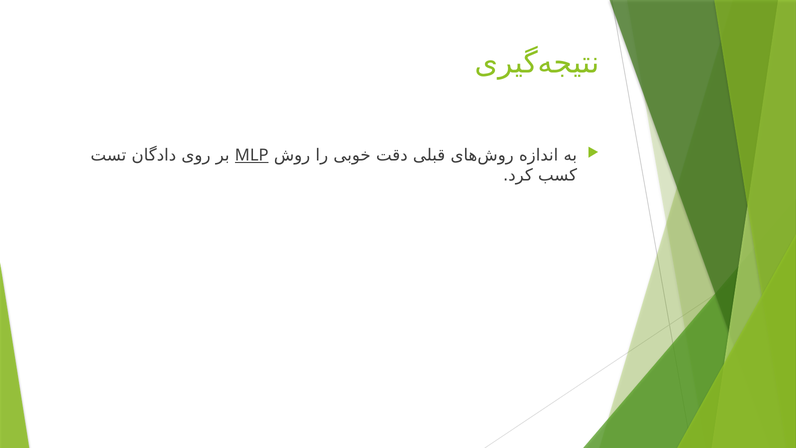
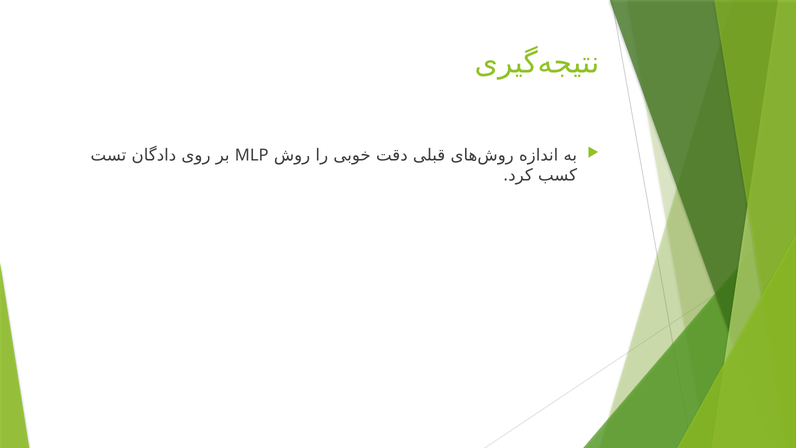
MLP underline: present -> none (252, 155)
